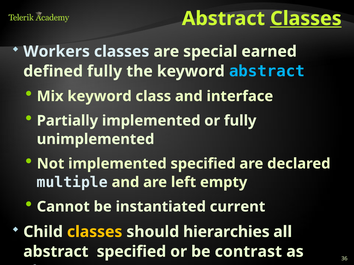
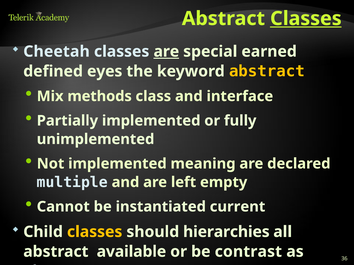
Workers: Workers -> Cheetah (57, 52)
are underline: none -> present (166, 52)
defined fully: fully -> eyes (105, 71)
abstract colour: light blue -> yellow (267, 71)
Mix keyword: keyword -> methods (100, 96)
implemented specified: specified -> meaning (203, 164)
abstract specified: specified -> available (131, 252)
